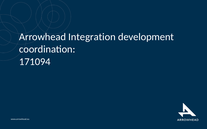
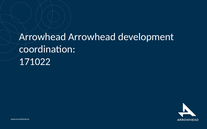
Arrowhead Integration: Integration -> Arrowhead (92, 37)
171094: 171094 -> 171022 (35, 62)
